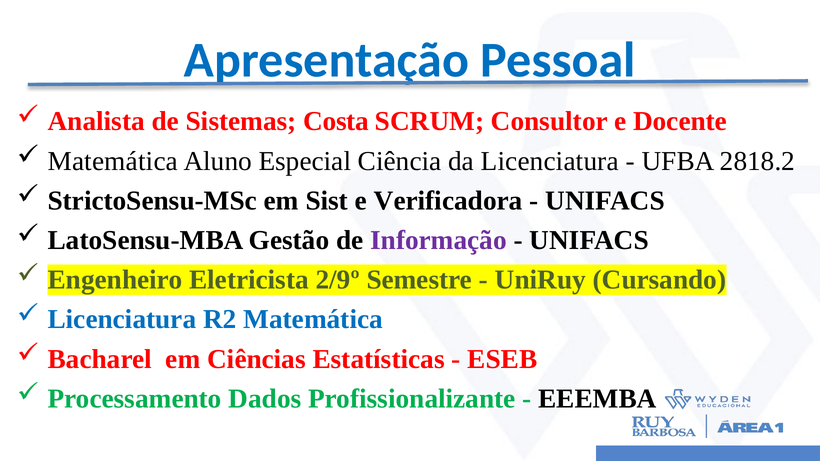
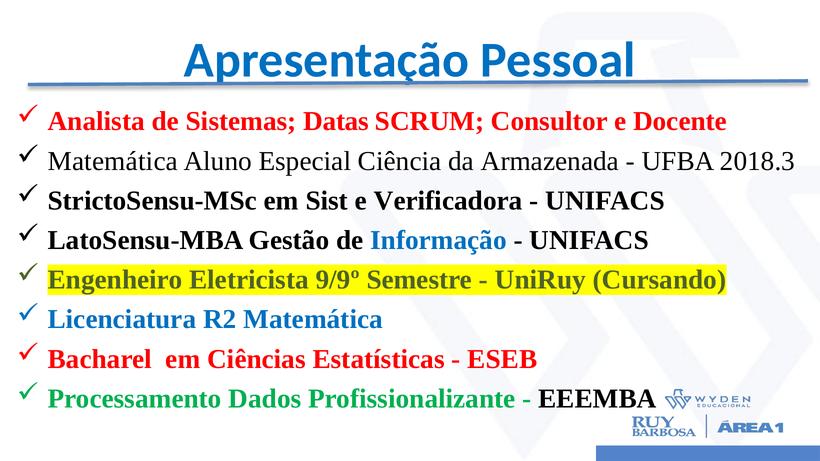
Costa: Costa -> Datas (336, 121)
da Licenciatura: Licenciatura -> Armazenada (550, 161)
2818.2: 2818.2 -> 2018.3 (758, 161)
Informação colour: purple -> blue (438, 240)
2/9º: 2/9º -> 9/9º (338, 280)
